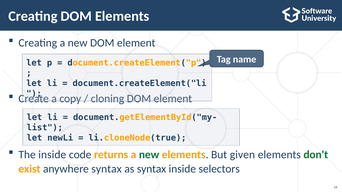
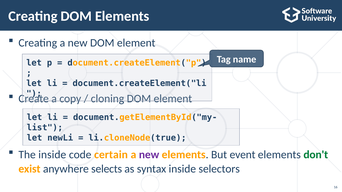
returns: returns -> certain (111, 155)
new colour: green -> purple (149, 155)
given: given -> event (243, 155)
anywhere syntax: syntax -> selects (107, 169)
